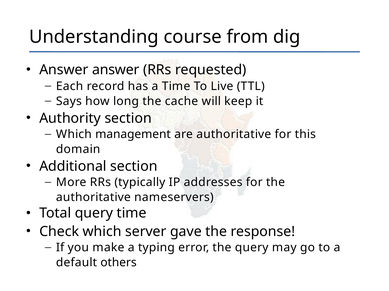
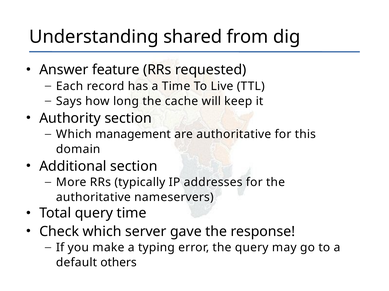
course: course -> shared (193, 37)
Answer answer: answer -> feature (116, 70)
